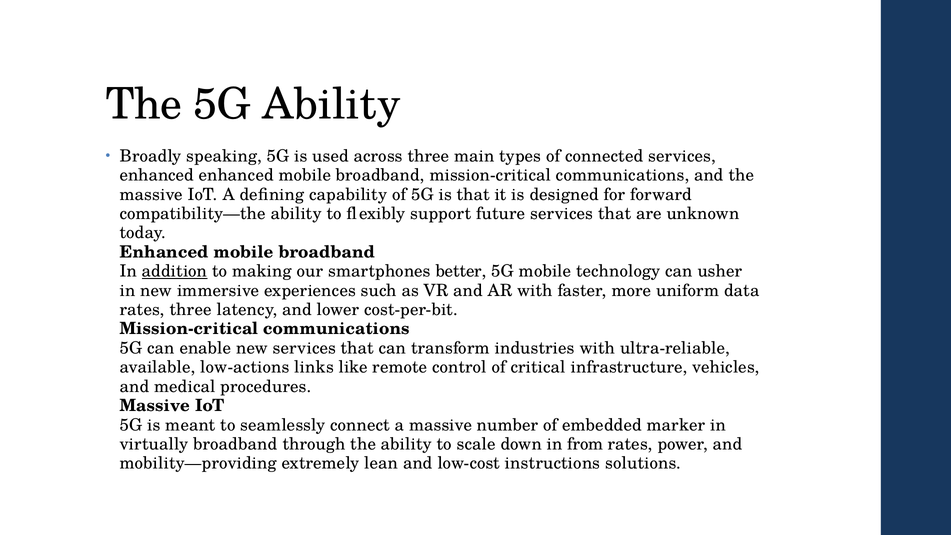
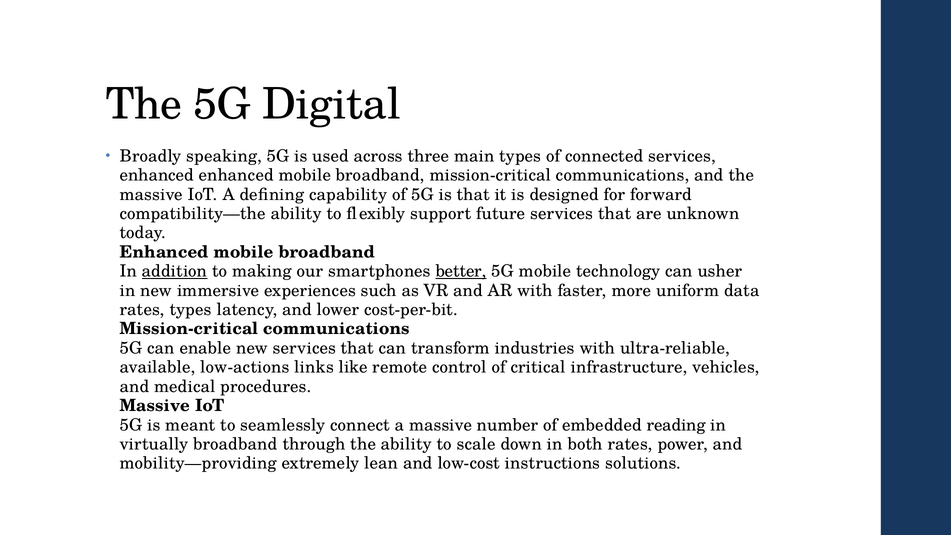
5G Ability: Ability -> Digital (331, 105)
better underline: none -> present (461, 271)
rates three: three -> types (191, 310)
marker: marker -> reading (676, 425)
from: from -> both (585, 444)
